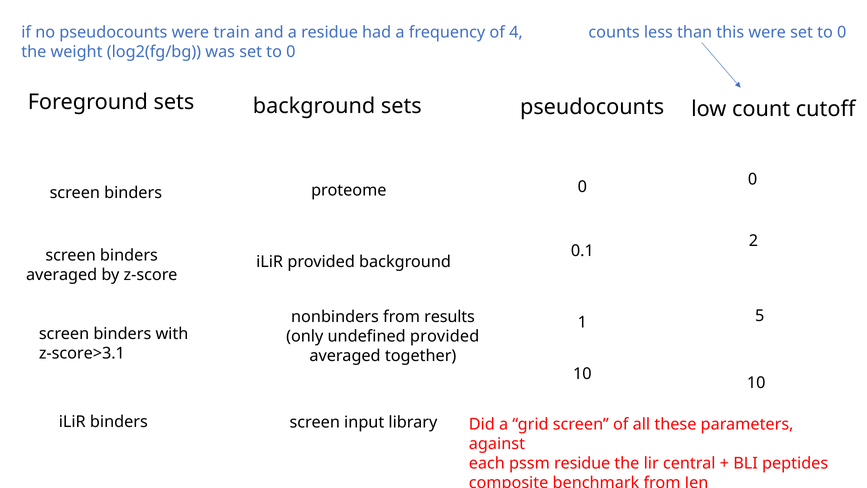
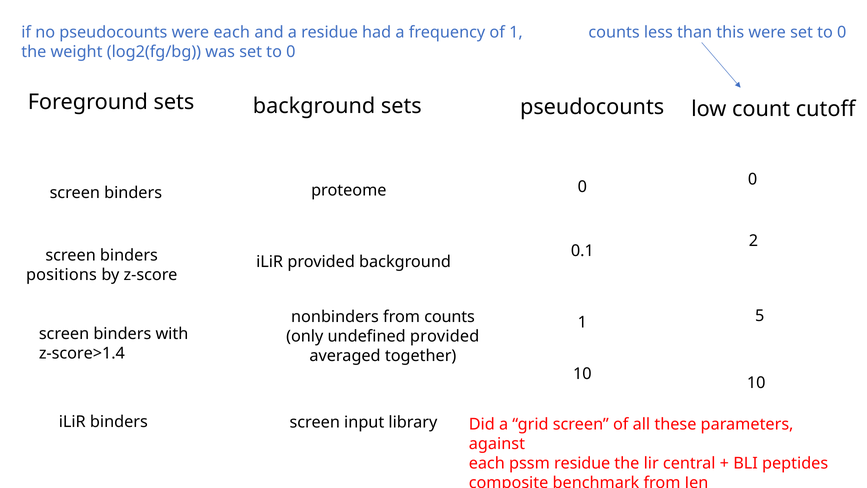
were train: train -> each (232, 32)
of 4: 4 -> 1 (516, 32)
averaged: averaged -> positions (61, 275)
from results: results -> counts (450, 317)
z-score>3.1: z-score>3.1 -> z-score>1.4 (82, 353)
